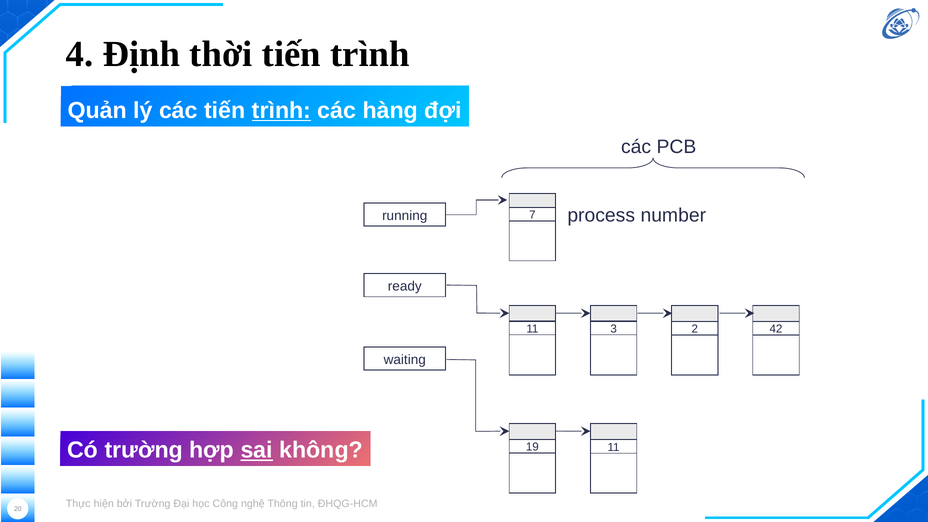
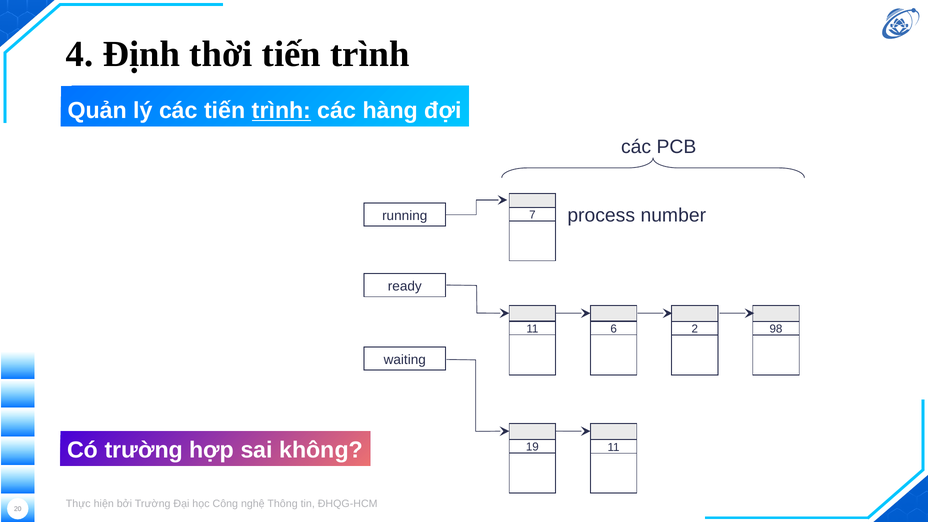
3: 3 -> 6 (614, 329)
42: 42 -> 98 (776, 329)
sai underline: present -> none (257, 450)
